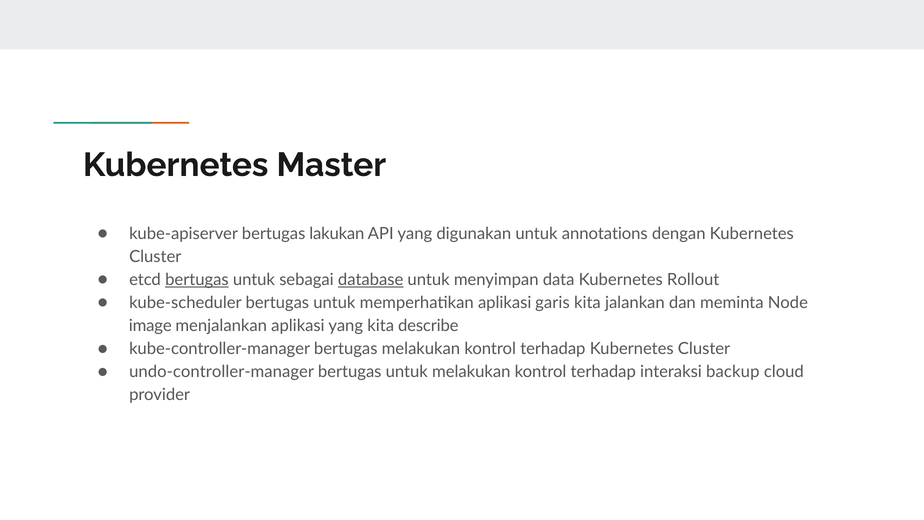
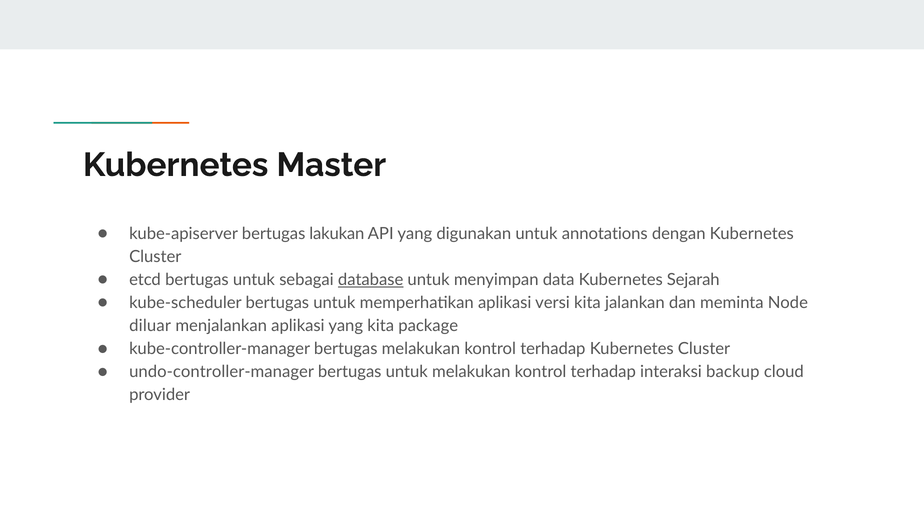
bertugas underline: present -> none (197, 280)
Rollout: Rollout -> Sejarah (693, 280)
garis: garis -> versi (553, 303)
image: image -> diluar (150, 326)
describe: describe -> package (428, 326)
